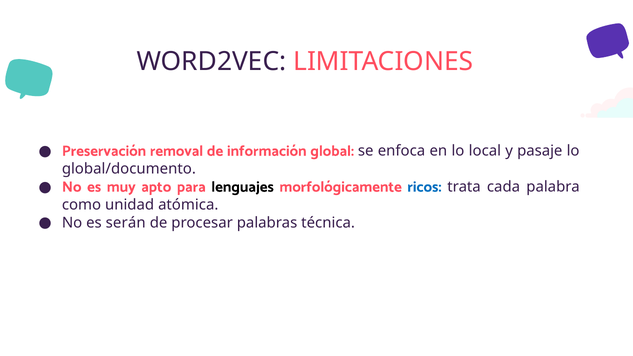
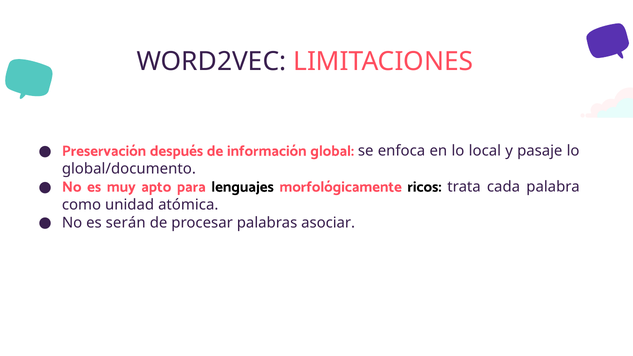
removal: removal -> después (177, 151)
ricos colour: blue -> black (424, 187)
técnica: técnica -> asociar (328, 223)
